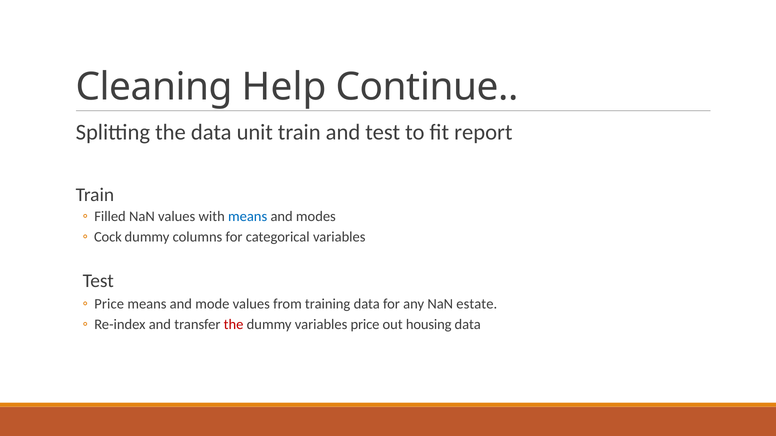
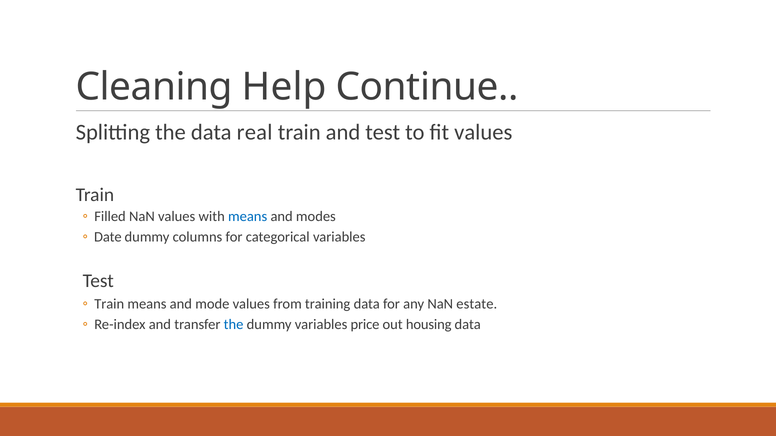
unit: unit -> real (255, 132)
fit report: report -> values (483, 132)
Cock: Cock -> Date (108, 237)
Price: Price -> Train (109, 304)
the colour: red -> blue (234, 325)
